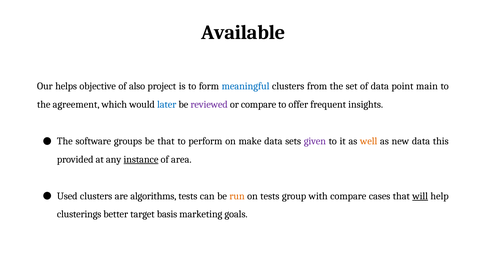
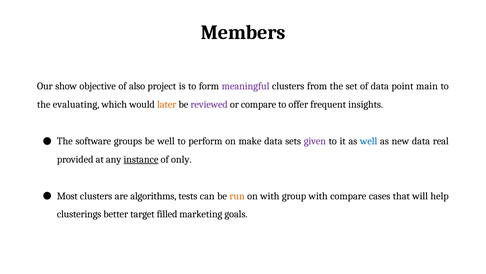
Available: Available -> Members (243, 32)
helps: helps -> show (66, 86)
meaningful colour: blue -> purple (246, 86)
agreement: agreement -> evaluating (76, 104)
later colour: blue -> orange (167, 104)
be that: that -> well (166, 141)
well colour: orange -> blue (369, 141)
this: this -> real (441, 141)
area: area -> only (181, 159)
Used: Used -> Most (67, 196)
on tests: tests -> with (270, 196)
will underline: present -> none (420, 196)
basis: basis -> filled (167, 214)
